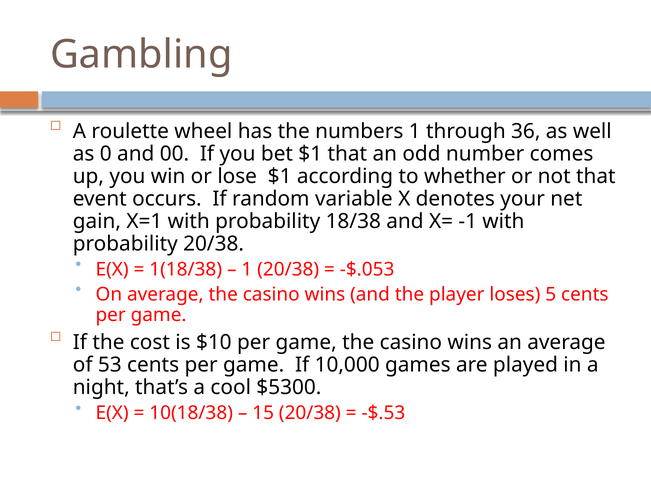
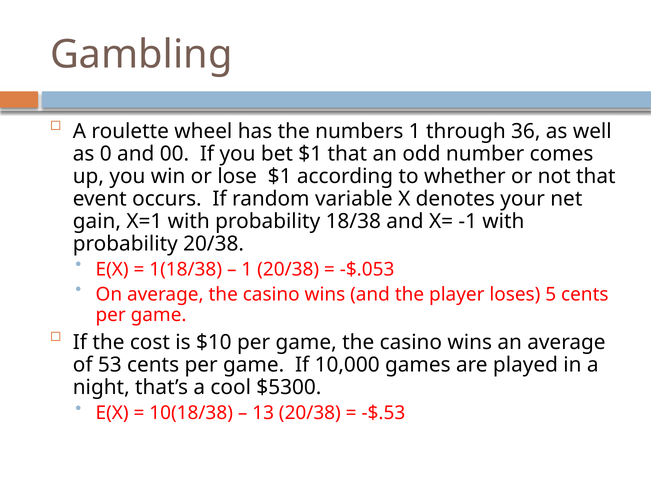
15: 15 -> 13 (263, 413)
